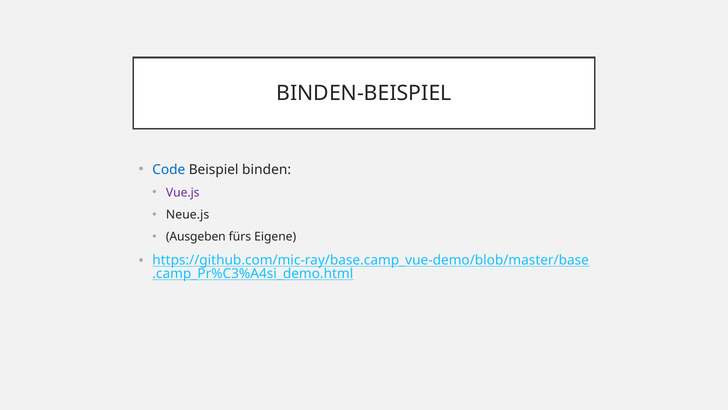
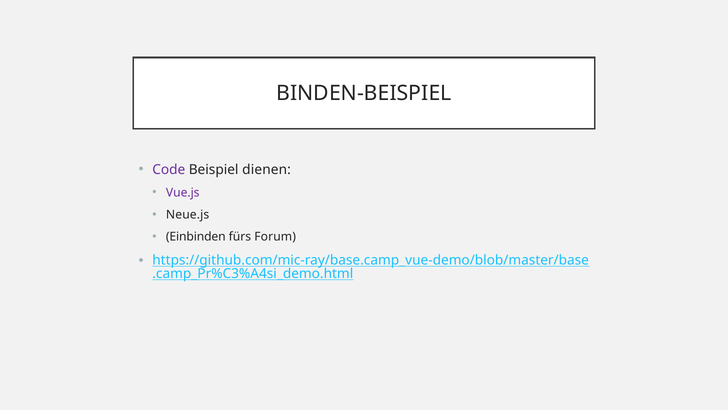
Code colour: blue -> purple (169, 169)
binden: binden -> dienen (267, 169)
Ausgeben: Ausgeben -> Einbinden (196, 237)
Eigene: Eigene -> Forum (275, 237)
